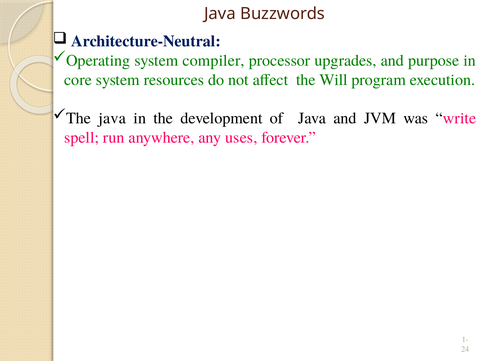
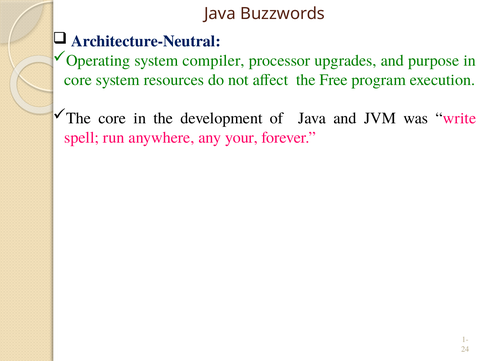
Will: Will -> Free (334, 80)
The java: java -> core (112, 118)
uses: uses -> your (241, 137)
